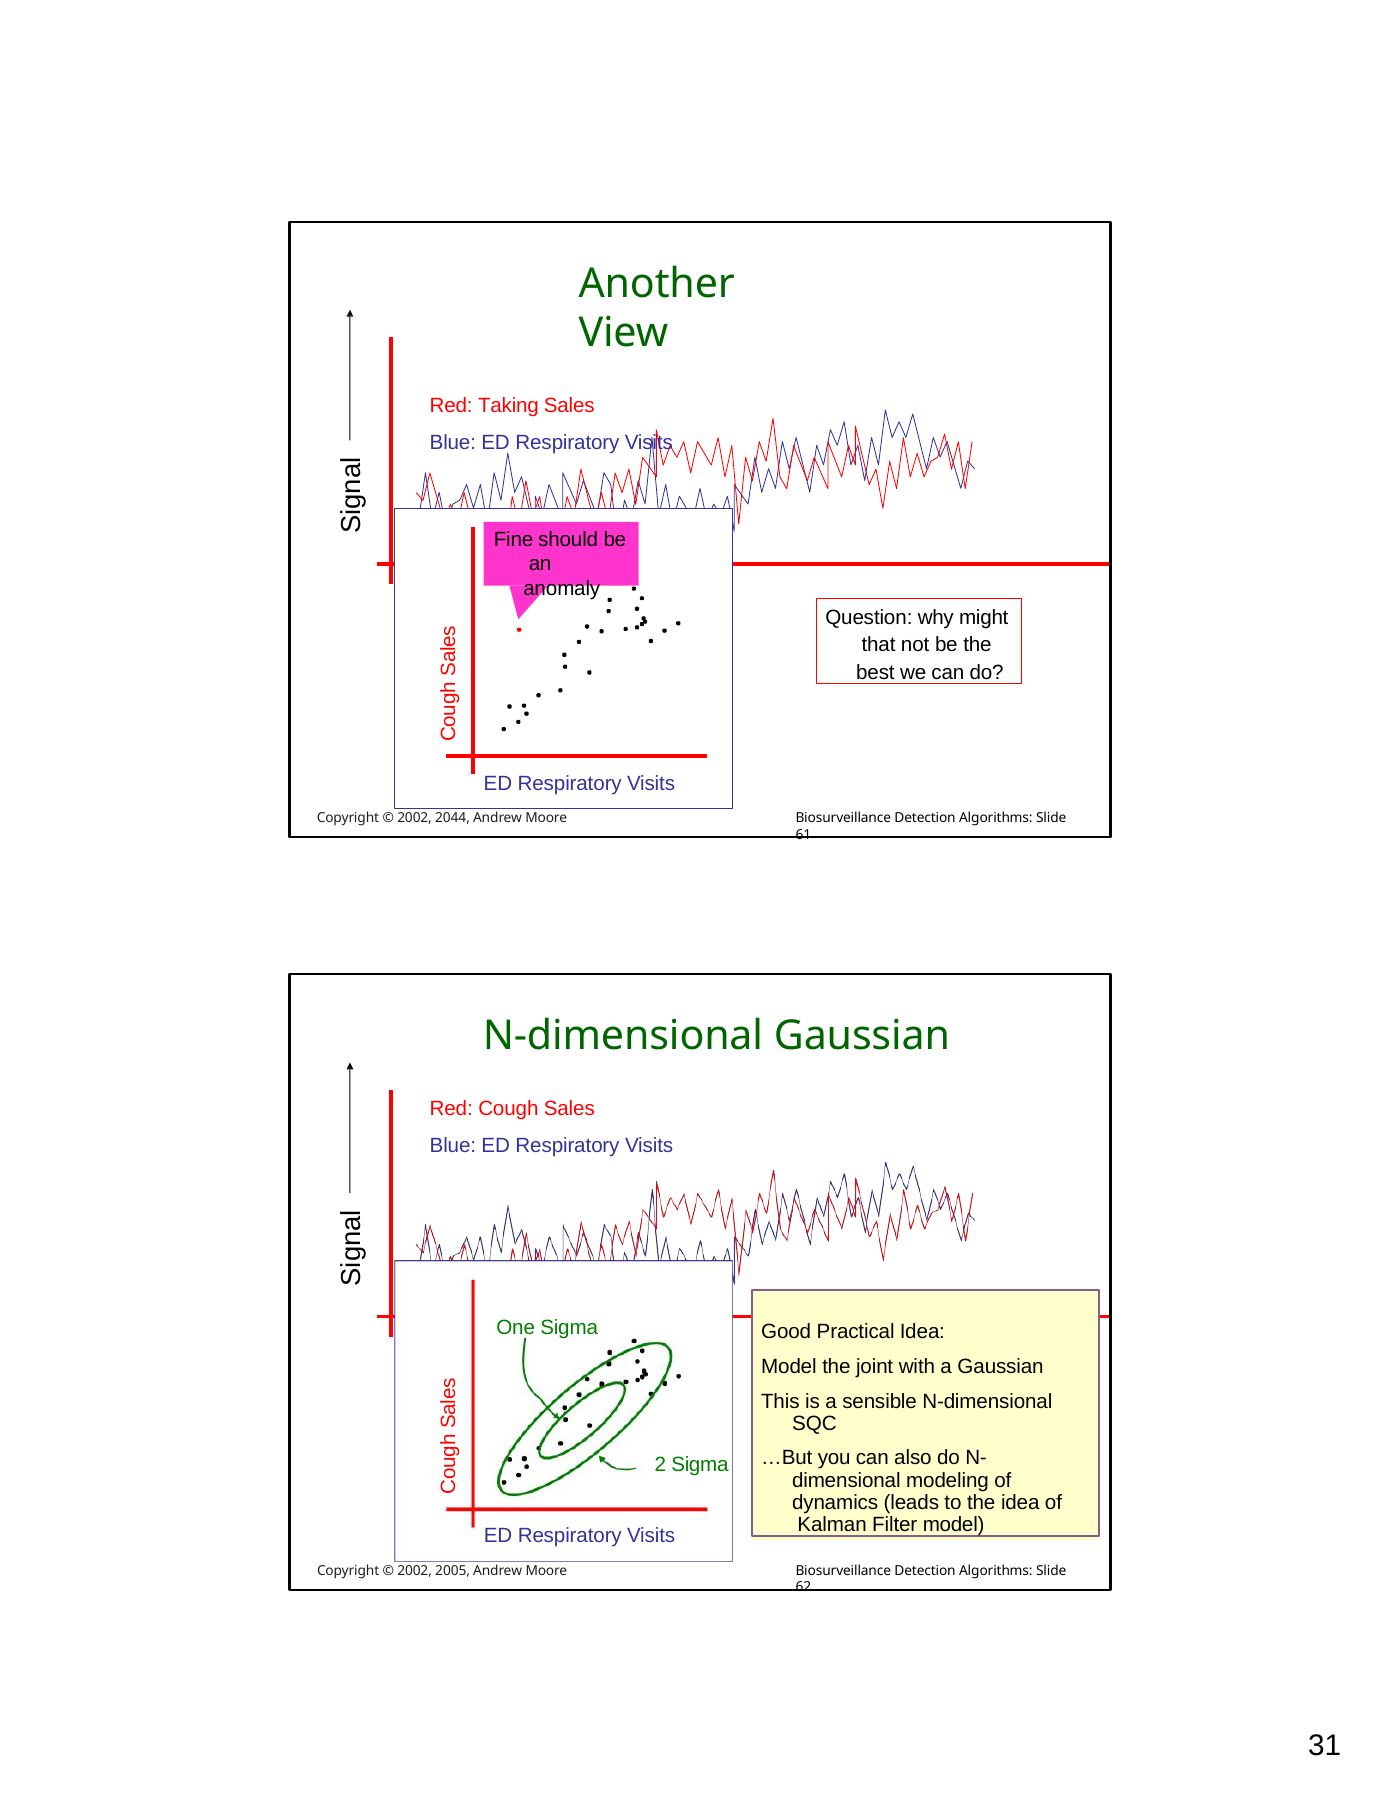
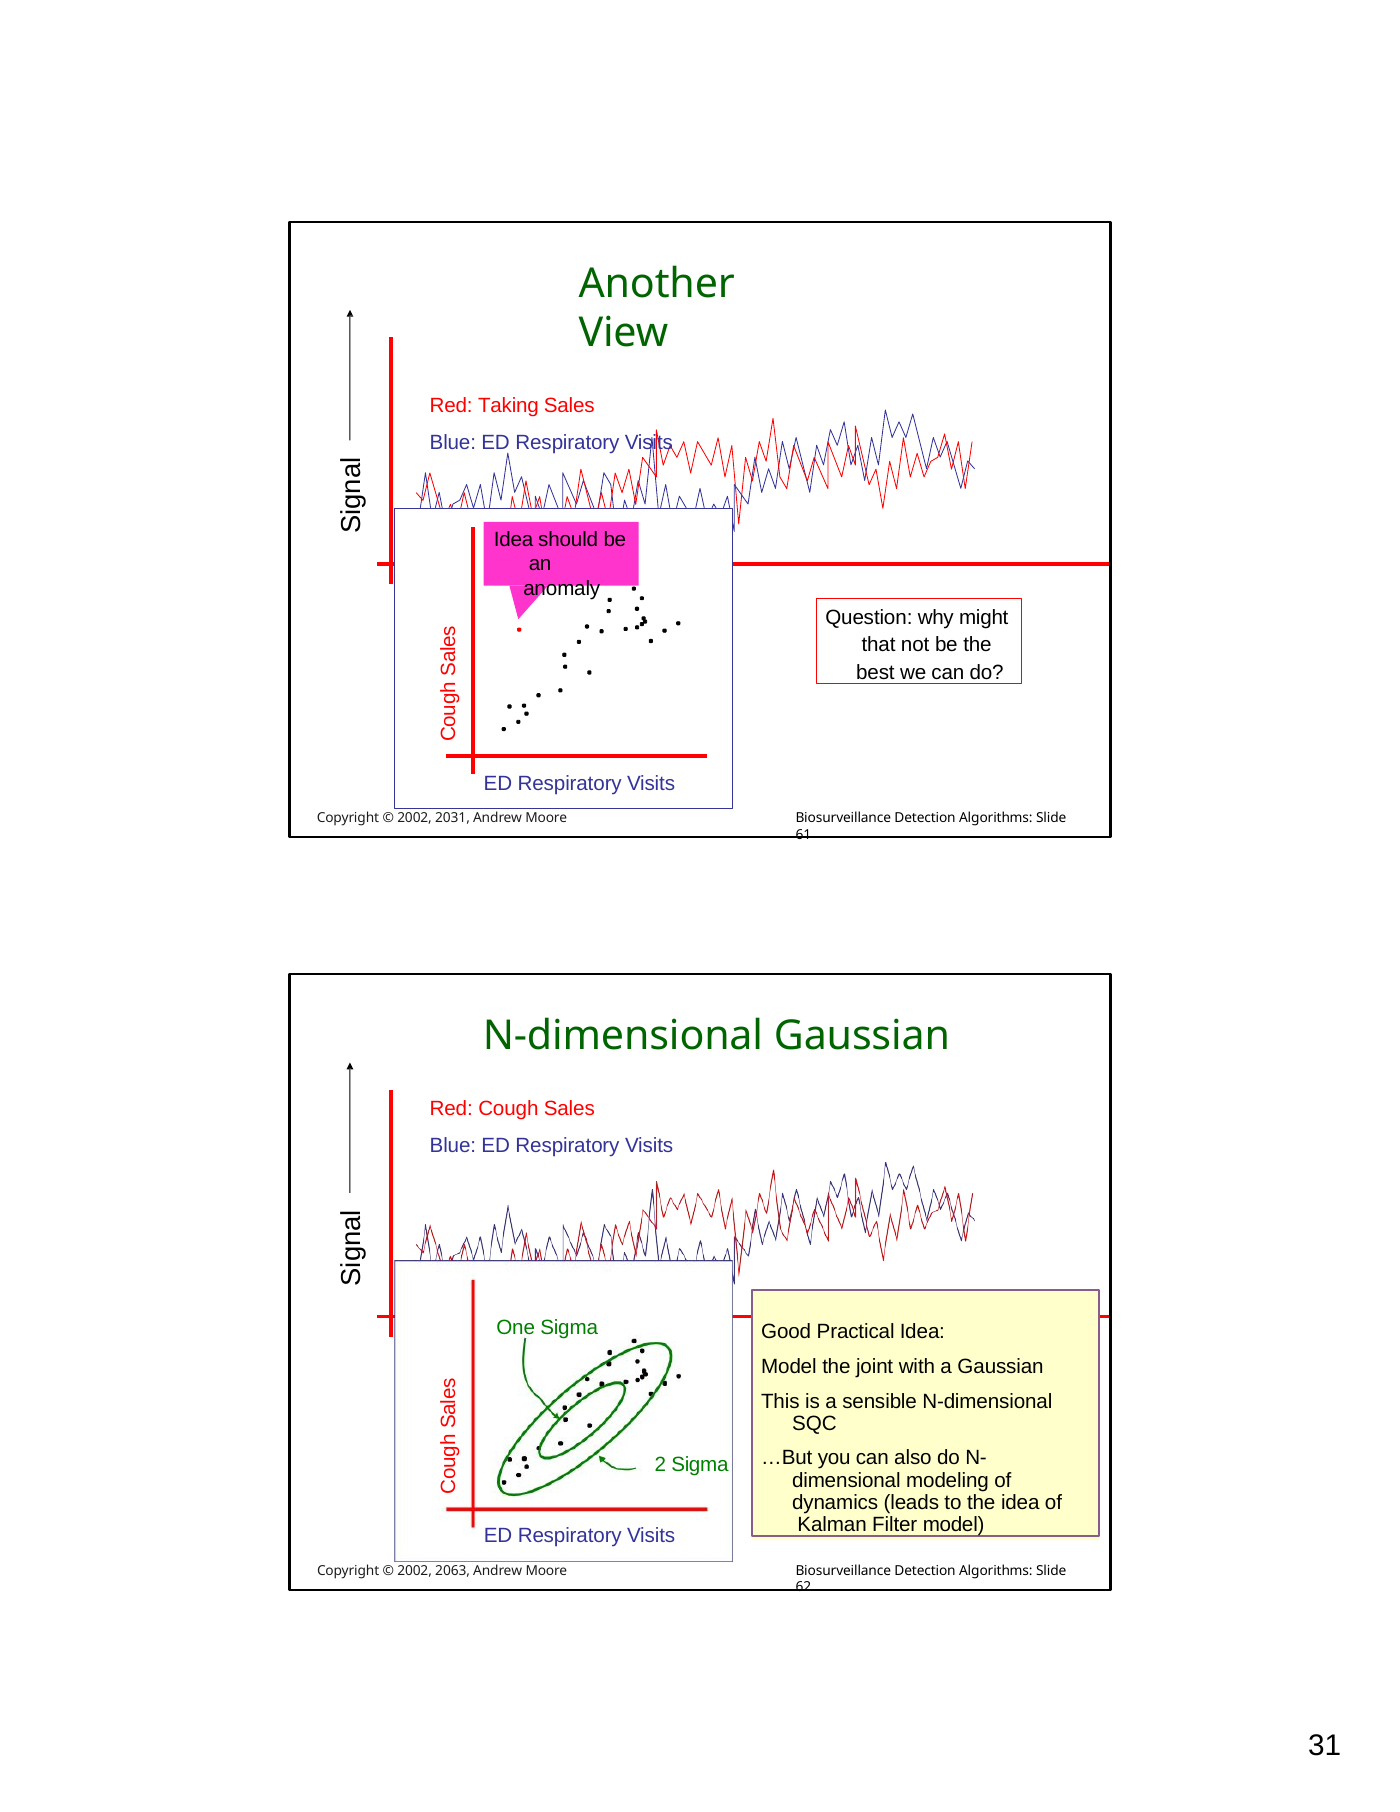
Fine: Fine -> Idea (514, 539)
2044: 2044 -> 2031 (453, 818)
2005: 2005 -> 2063 (453, 1570)
